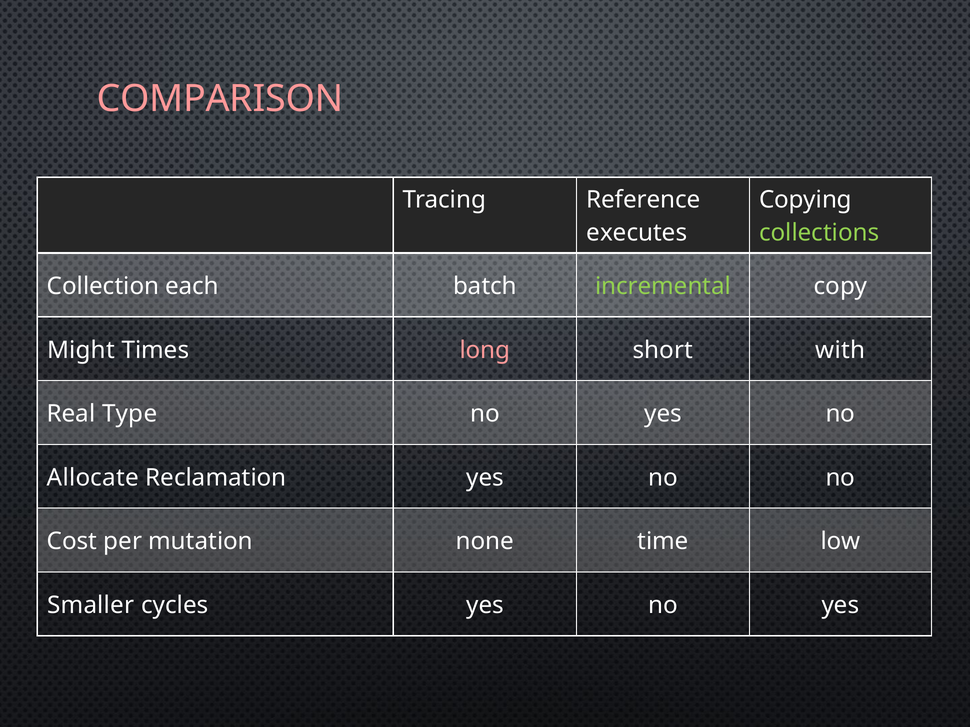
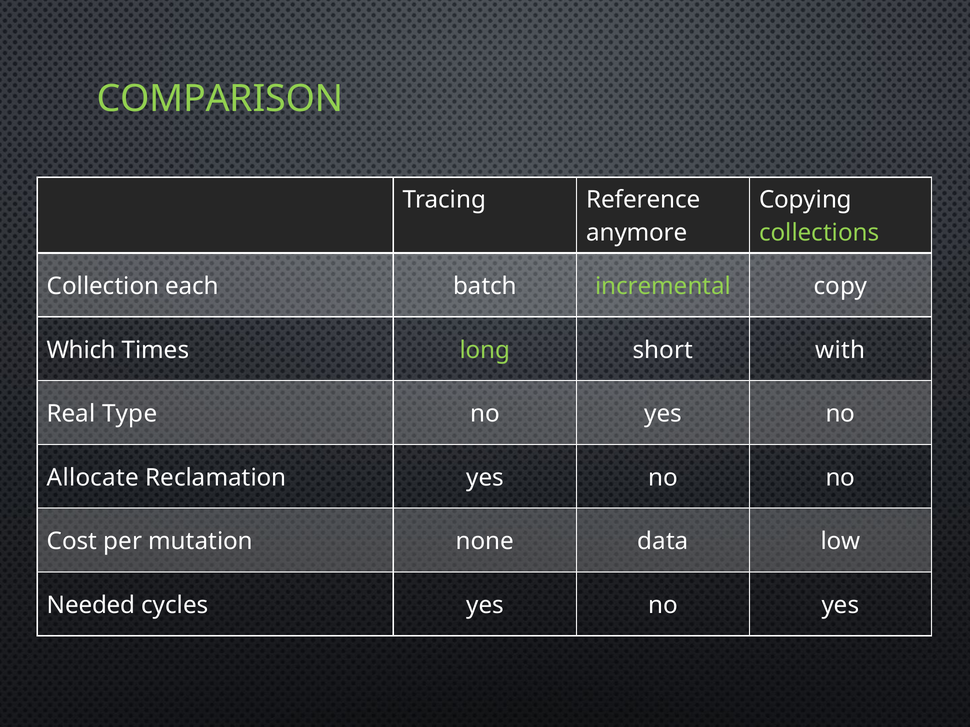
COMPARISON colour: pink -> light green (220, 99)
executes: executes -> anymore (637, 233)
Might: Might -> Which (81, 350)
long colour: pink -> light green (485, 350)
time: time -> data (663, 542)
Smaller: Smaller -> Needed (91, 606)
